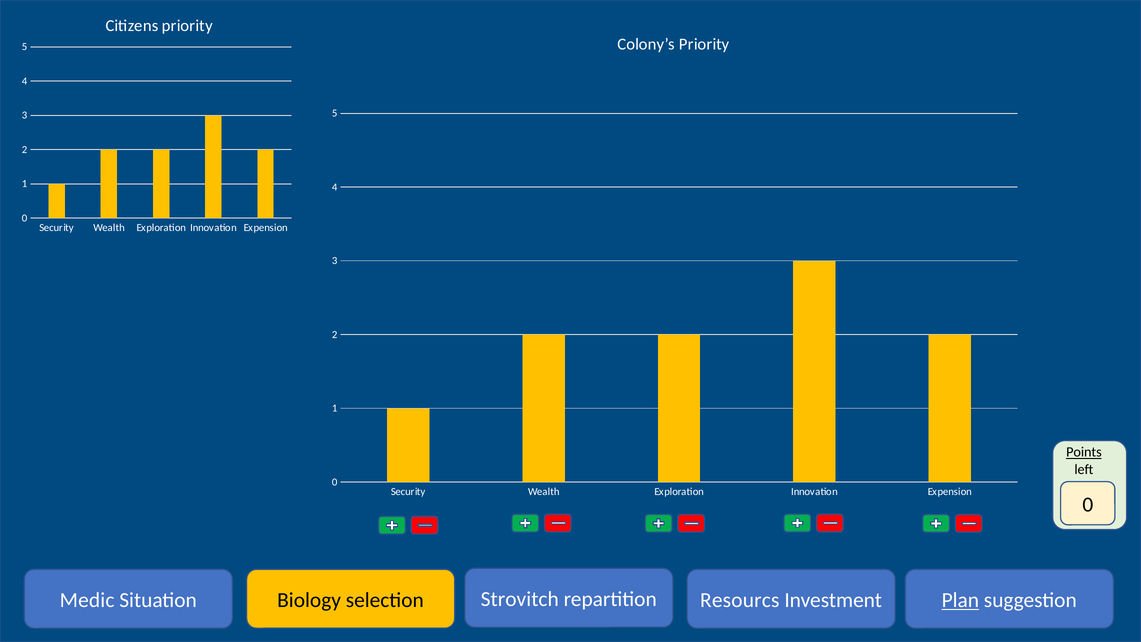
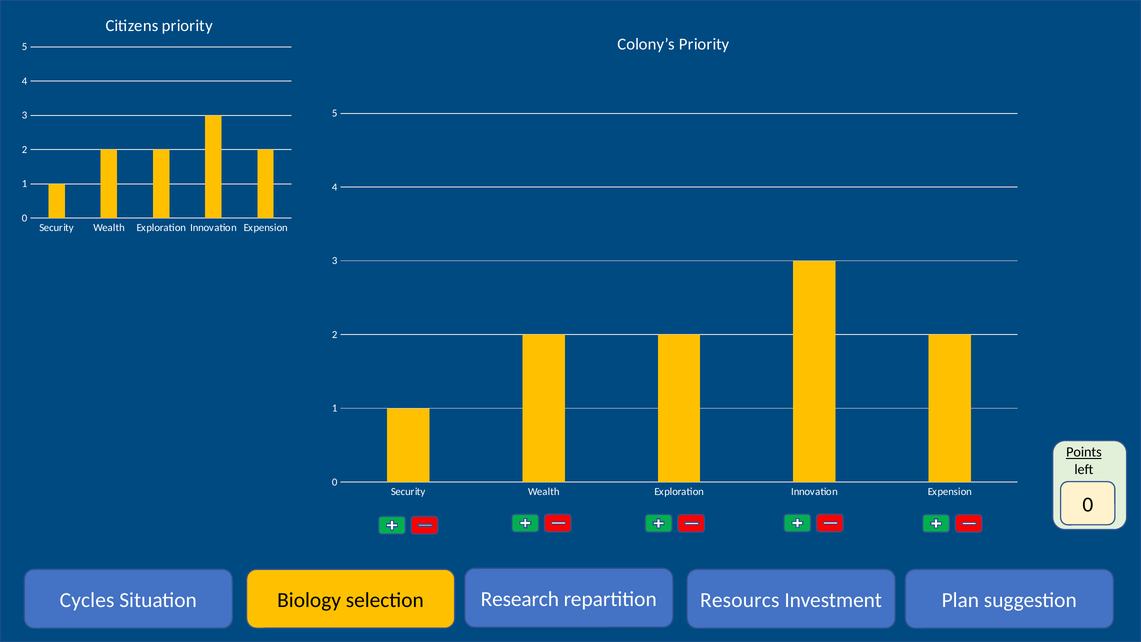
Medic: Medic -> Cycles (87, 600)
Strovitch: Strovitch -> Research (520, 599)
Plan underline: present -> none (960, 600)
